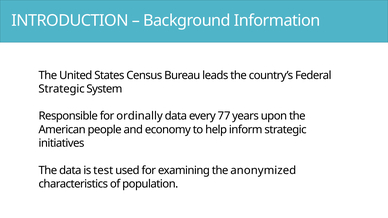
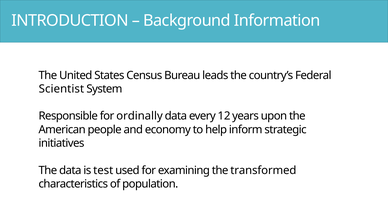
Strategic: Strategic -> Scientist (61, 89)
77: 77 -> 12 (224, 116)
anonymized: anonymized -> transformed (263, 170)
